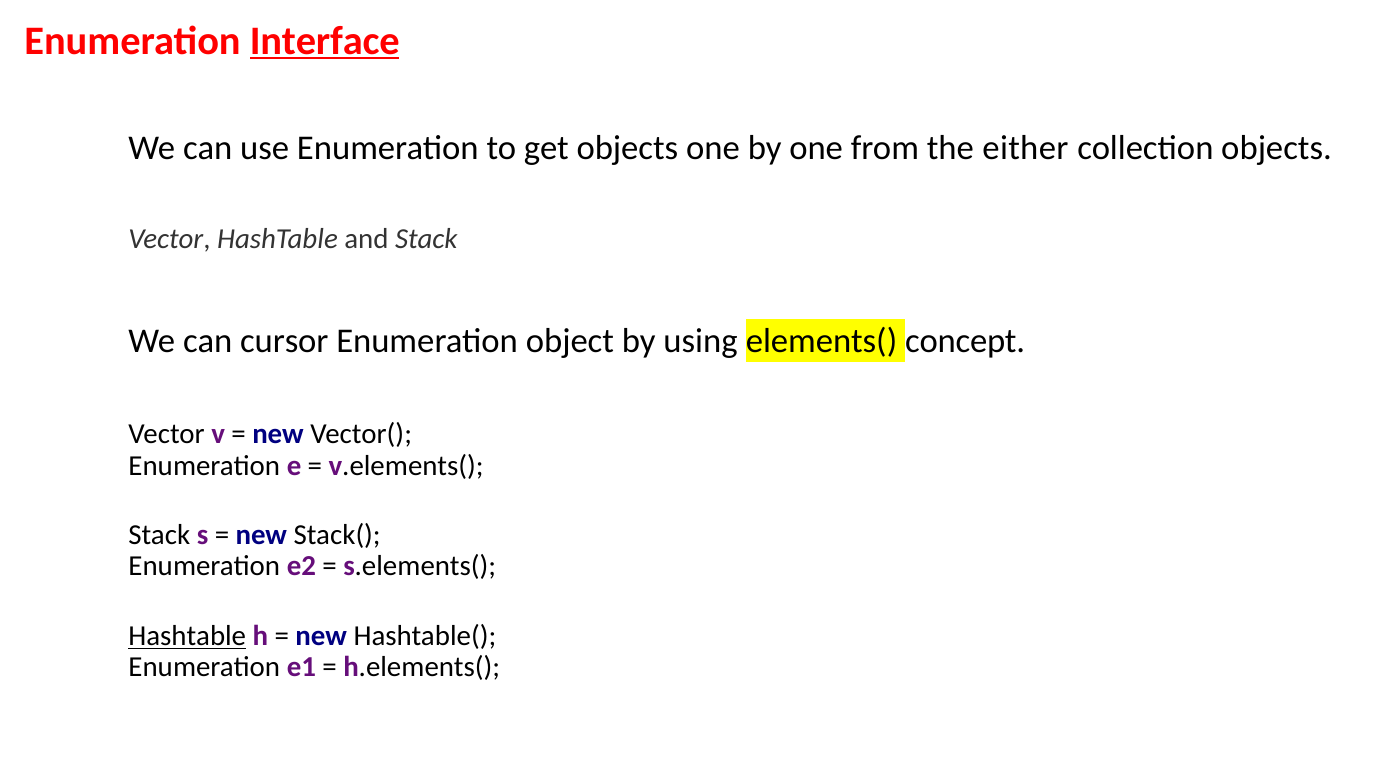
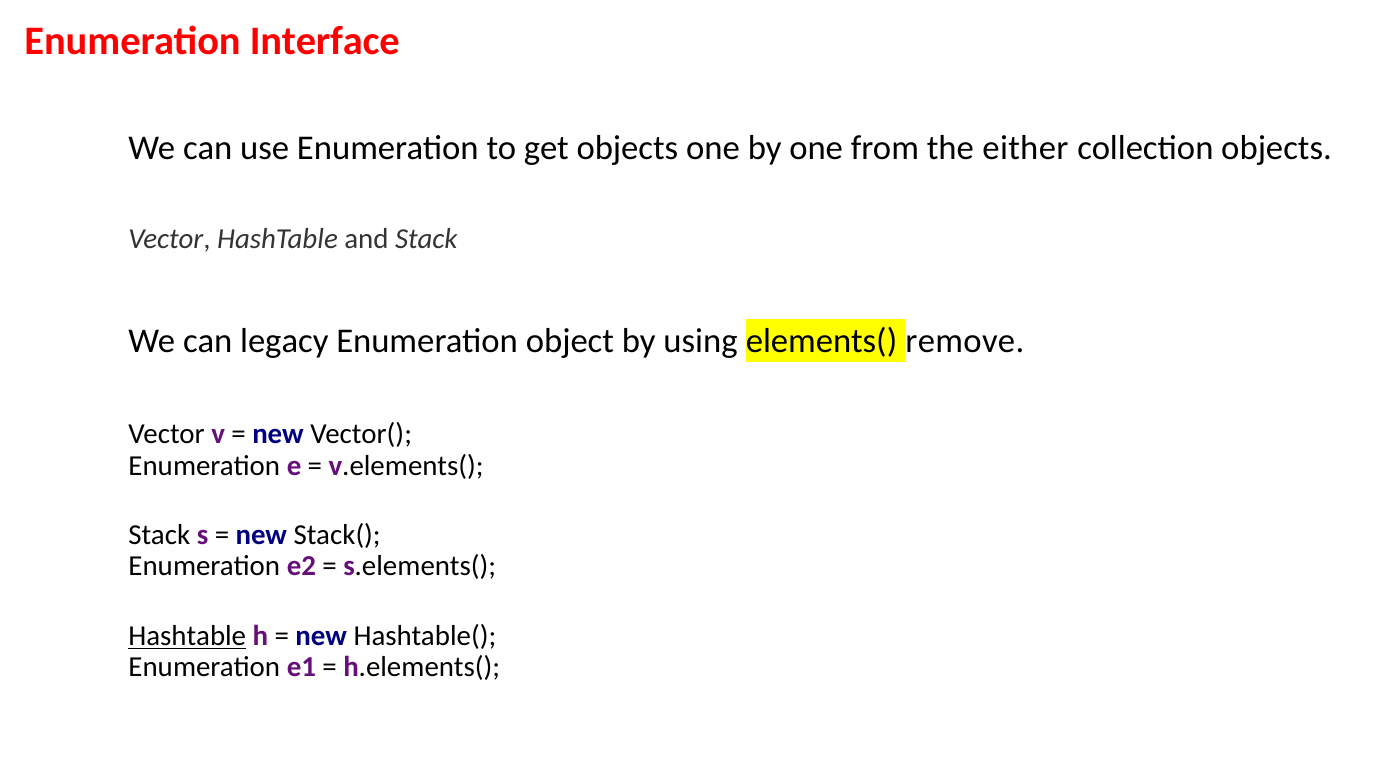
Interface underline: present -> none (325, 41)
cursor: cursor -> legacy (284, 341)
concept: concept -> remove (965, 341)
